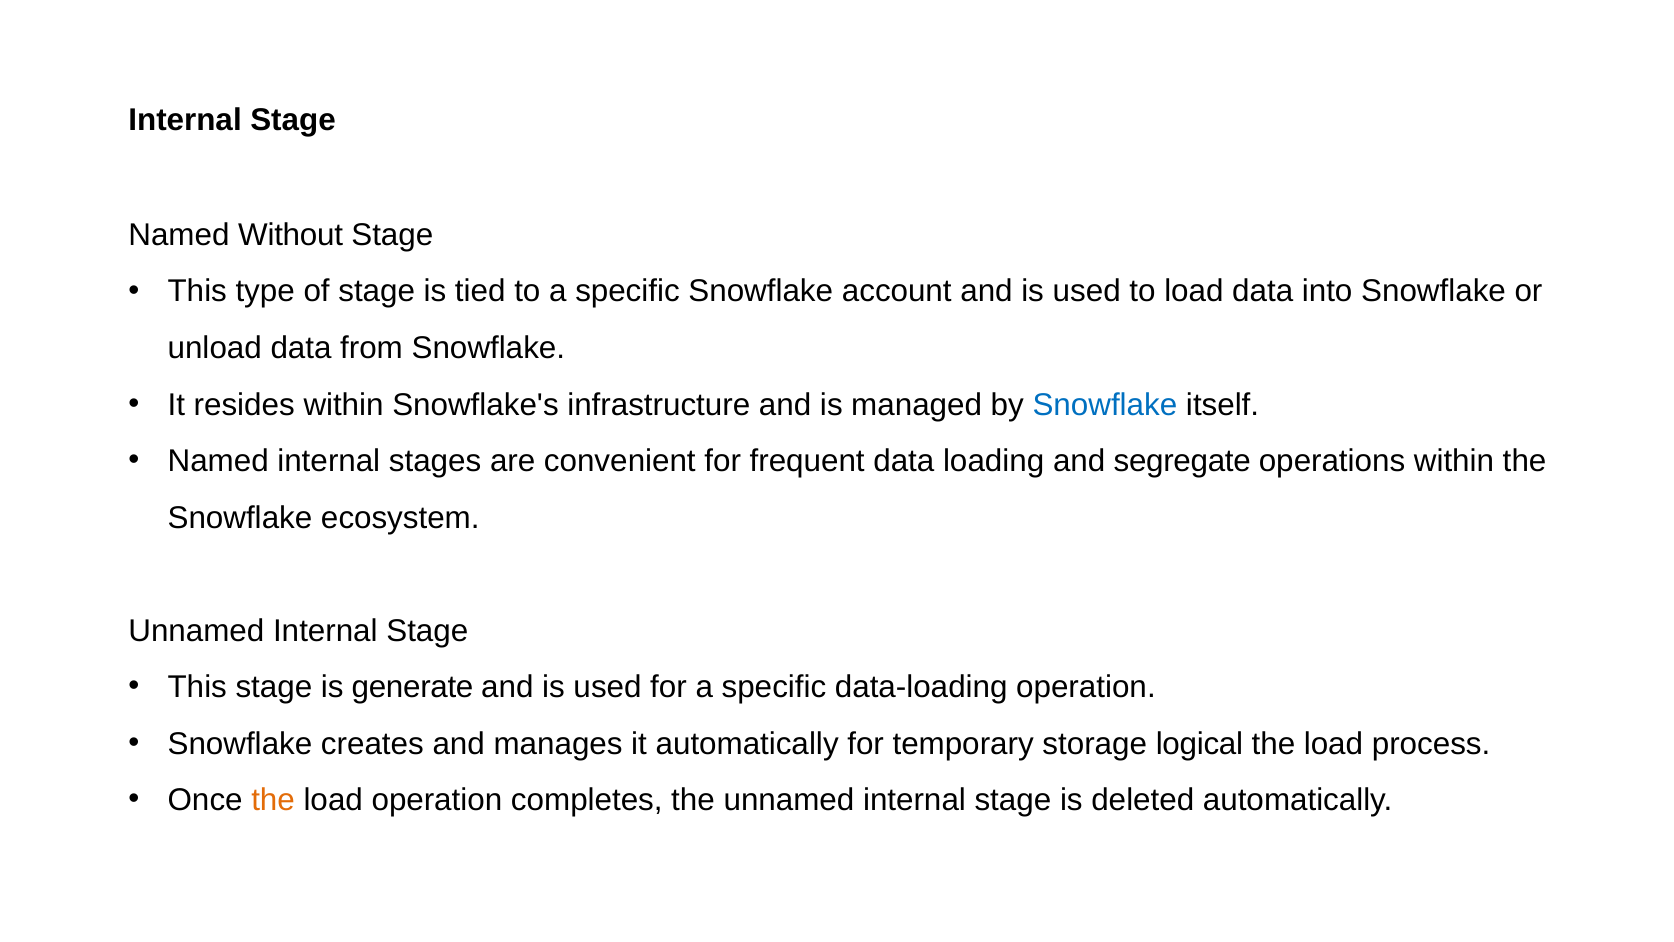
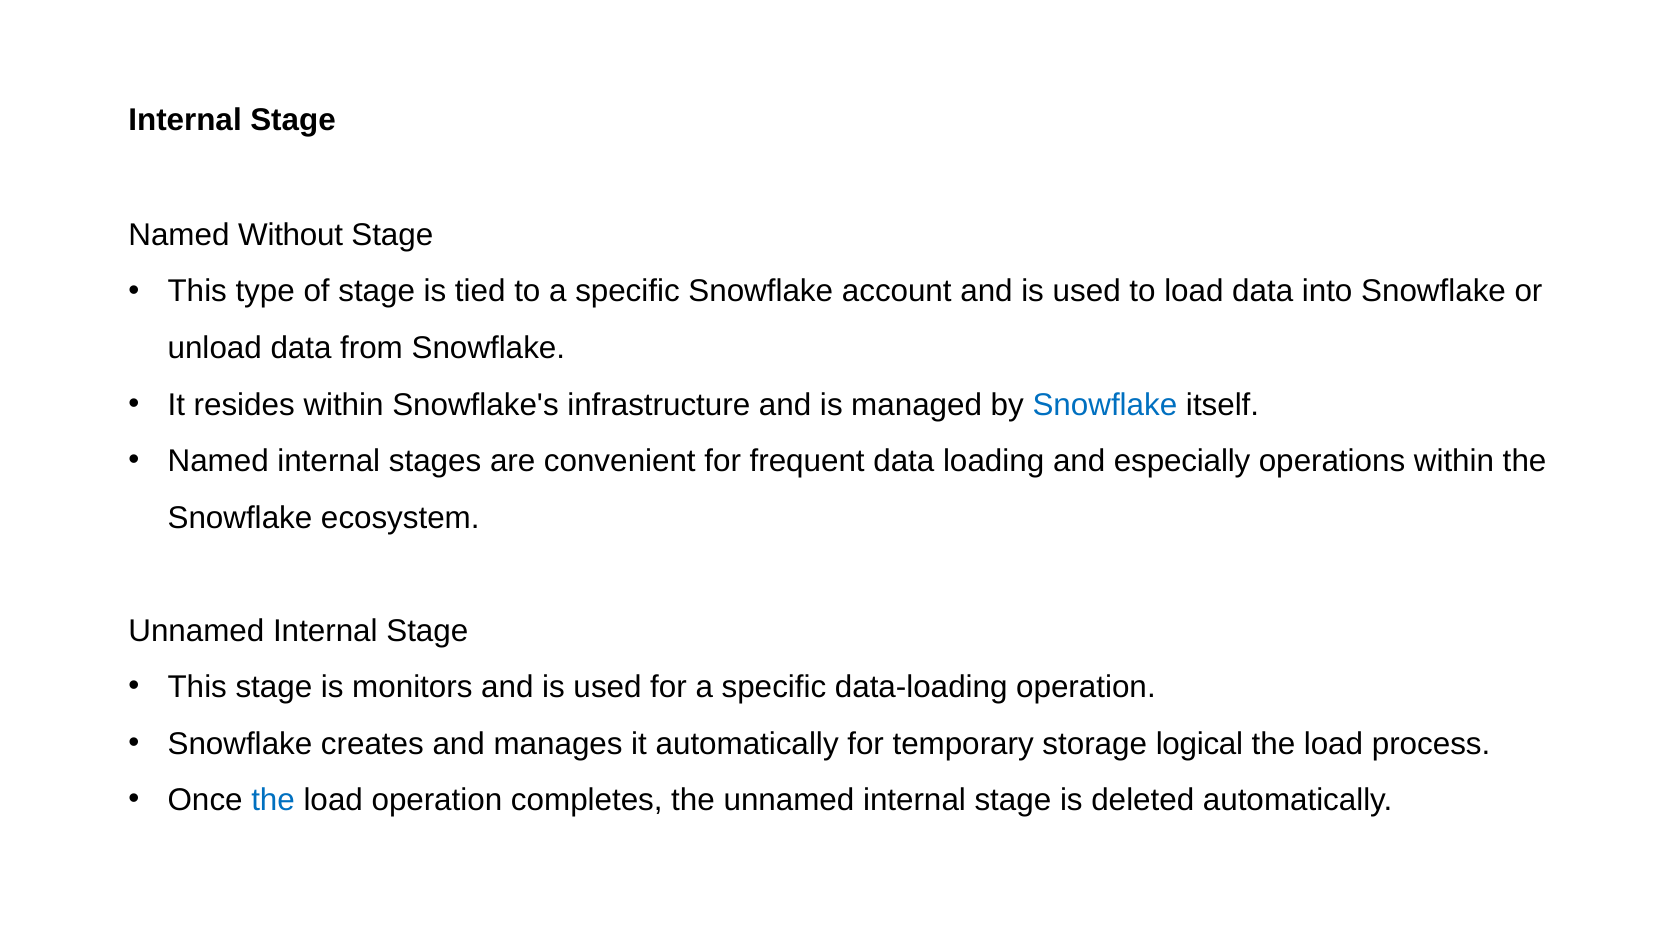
segregate: segregate -> especially (1182, 461)
generate: generate -> monitors (412, 687)
the colour: orange -> blue (273, 800)
